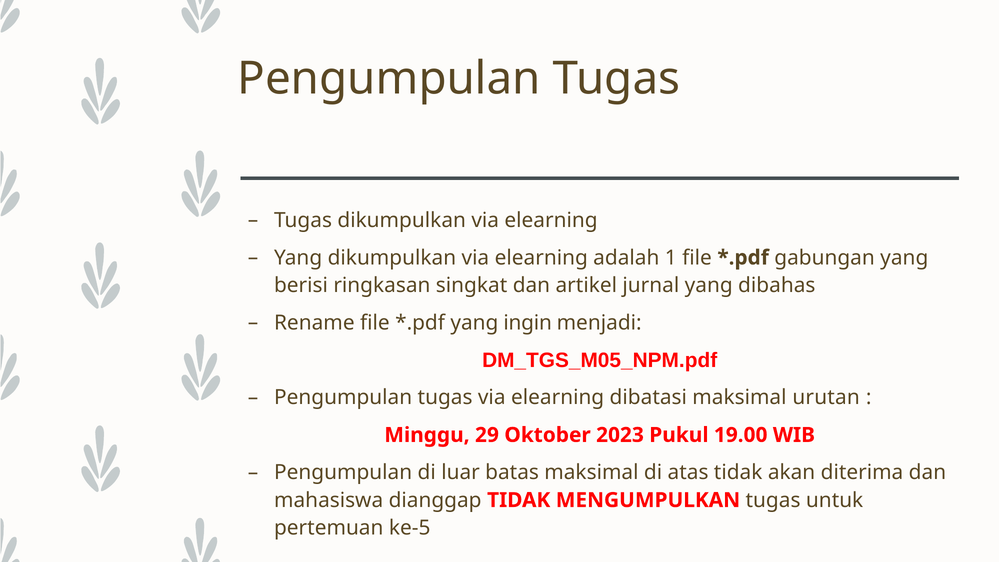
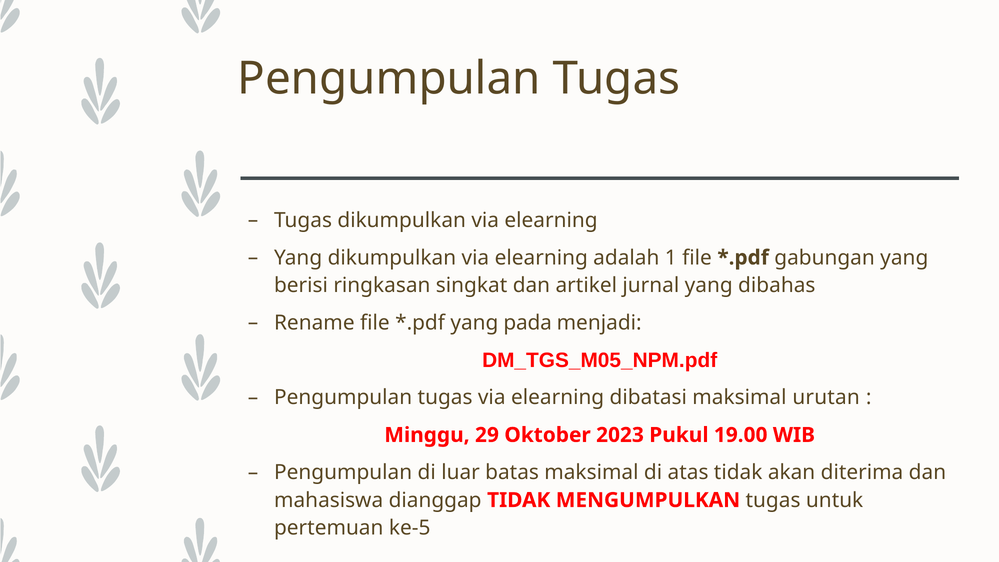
ingin: ingin -> pada (528, 323)
